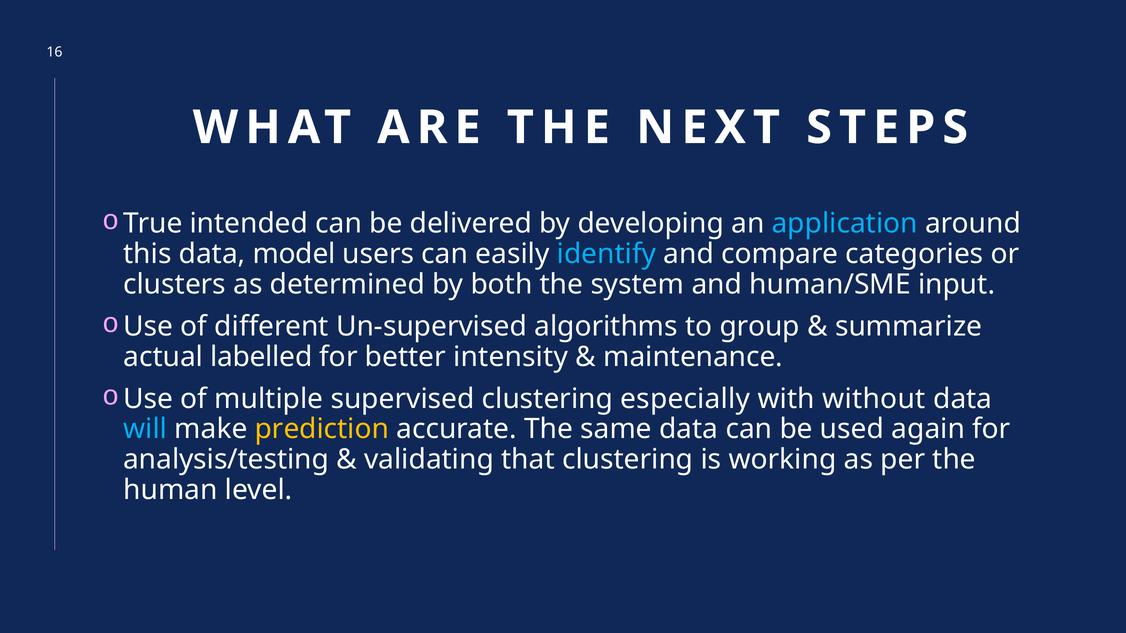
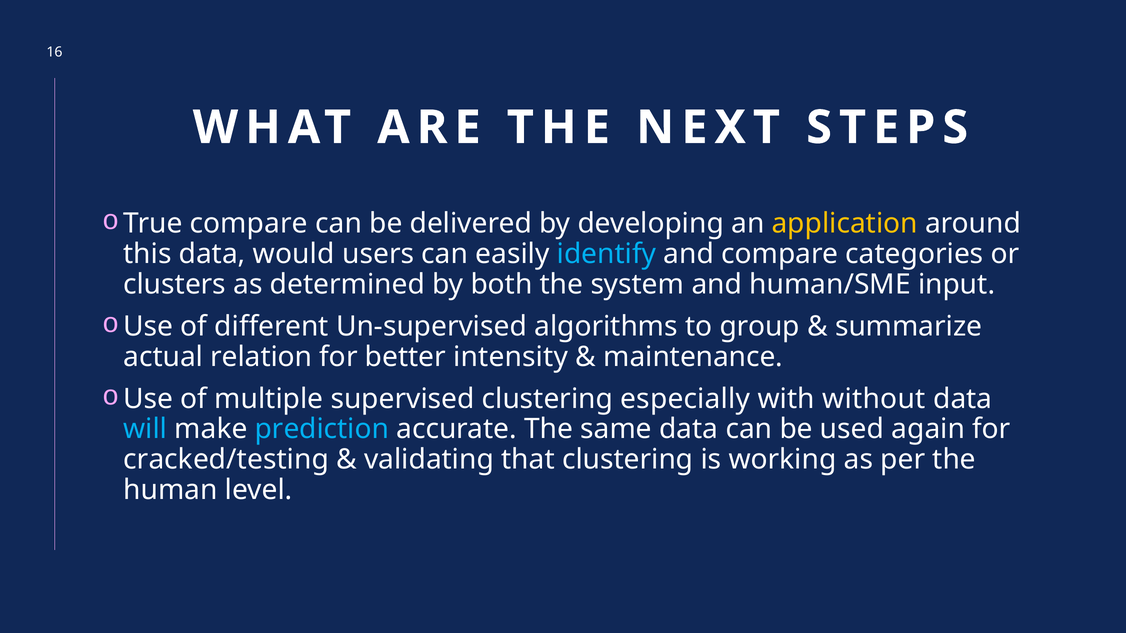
True intended: intended -> compare (249, 224)
application colour: light blue -> yellow (845, 224)
model: model -> would (294, 254)
labelled: labelled -> relation (261, 357)
prediction colour: yellow -> light blue (322, 429)
analysis/testing: analysis/testing -> cracked/testing (226, 460)
